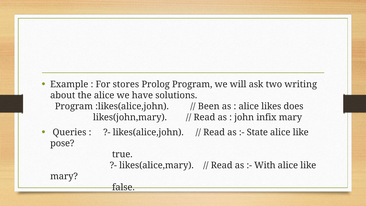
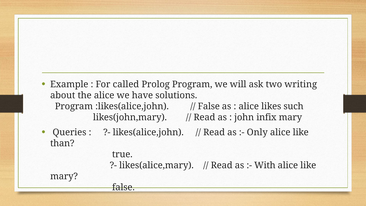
stores: stores -> called (126, 84)
Been: Been -> False (209, 106)
does: does -> such (294, 106)
State: State -> Only (257, 132)
pose: pose -> than (62, 143)
